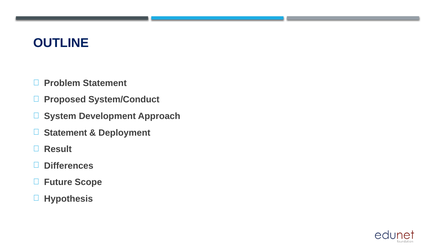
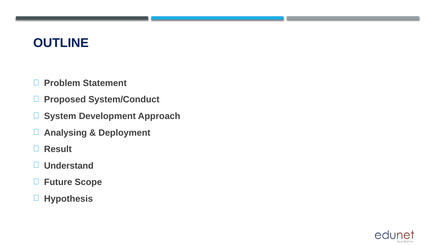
Statement: Statement -> Analysing (65, 133)
Differences: Differences -> Understand (69, 165)
